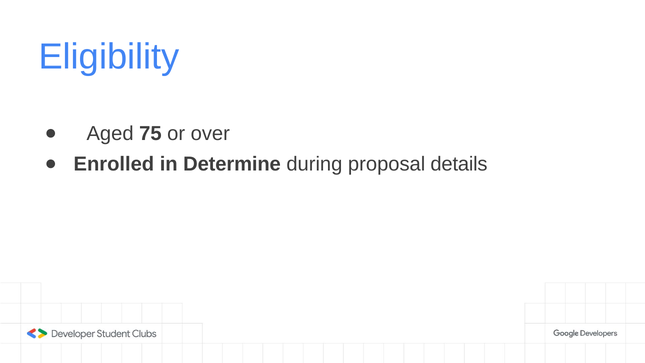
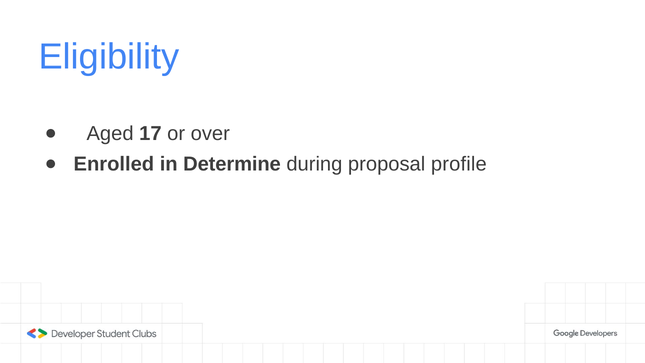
75: 75 -> 17 (150, 134)
details: details -> profile (459, 164)
